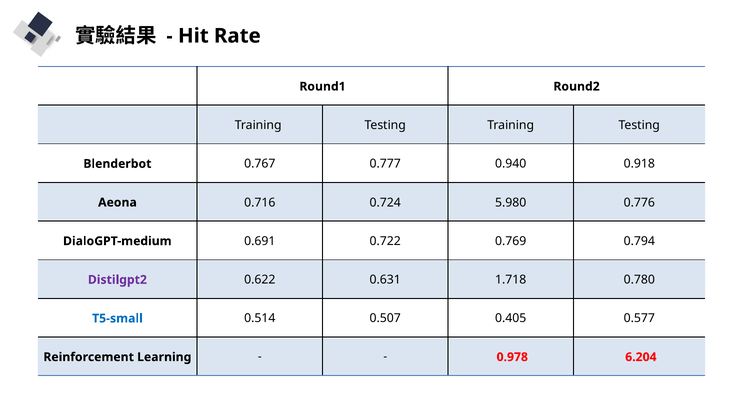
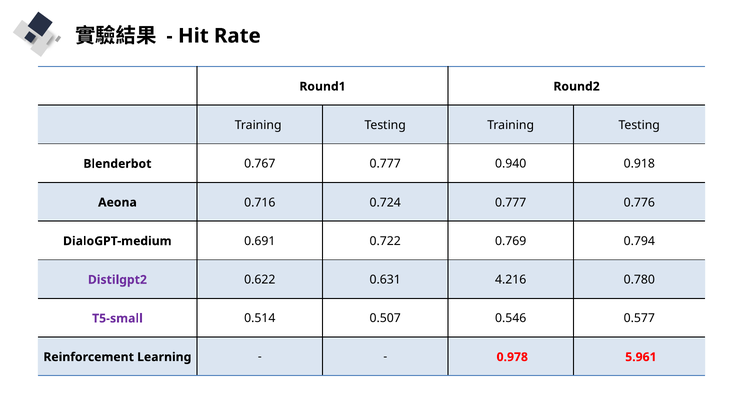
0.724 5.980: 5.980 -> 0.777 (511, 202)
1.718: 1.718 -> 4.216 (511, 279)
T5-small colour: blue -> purple (117, 318)
0.405: 0.405 -> 0.546 (511, 318)
6.204: 6.204 -> 5.961 (641, 357)
